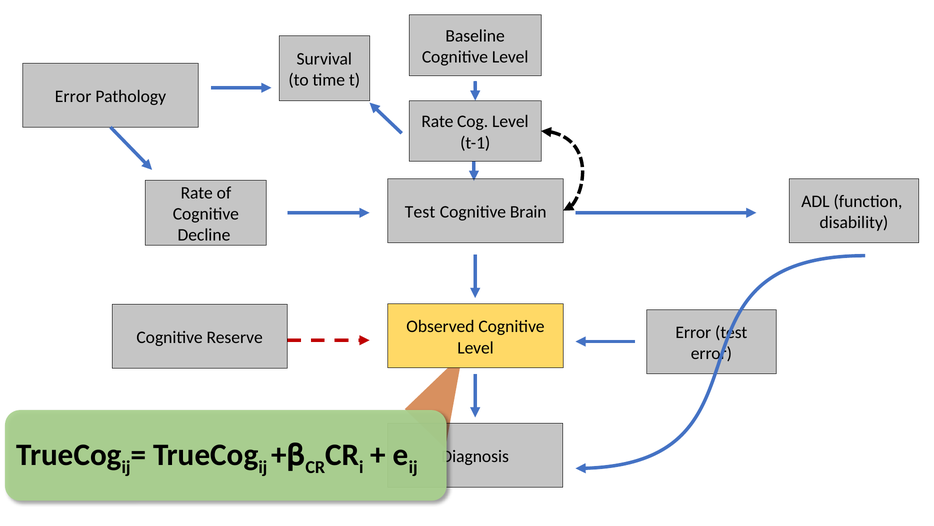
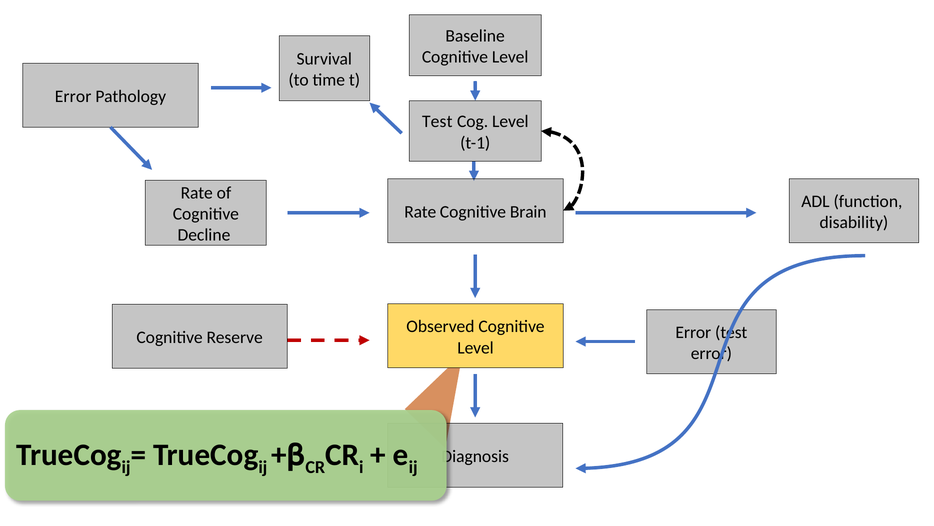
Rate: Rate -> Test (437, 122)
Test: Test -> Rate (420, 212)
